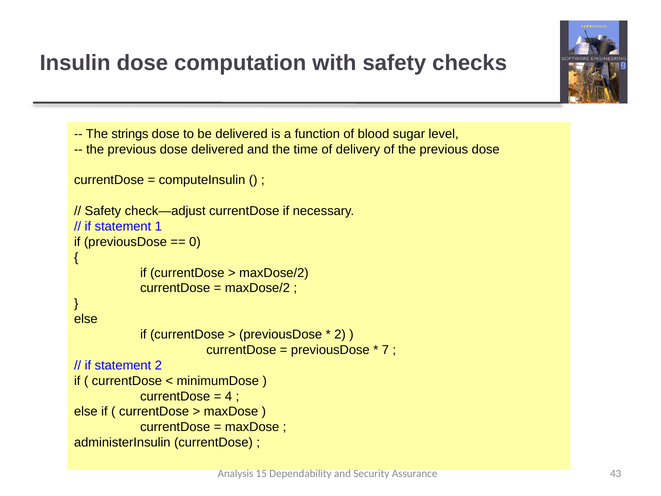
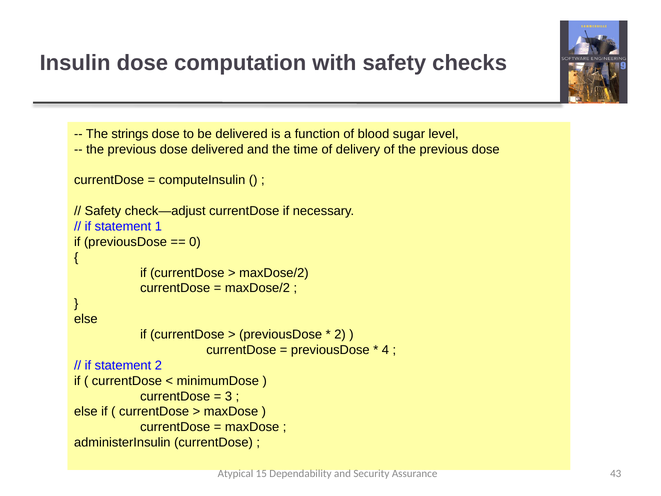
7: 7 -> 4 (385, 350)
4: 4 -> 3 (228, 396)
Analysis: Analysis -> Atypical (236, 473)
